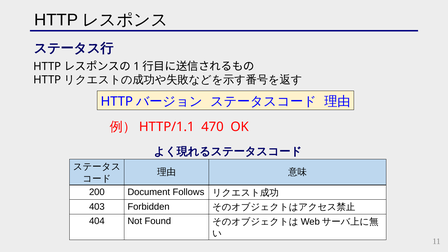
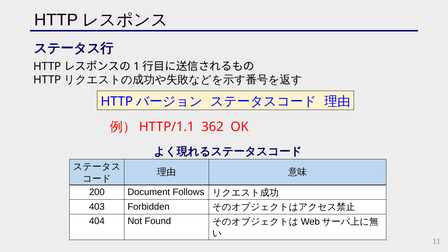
470: 470 -> 362 (212, 127)
